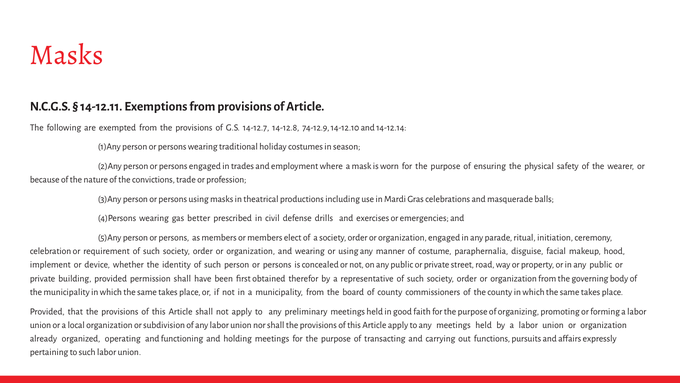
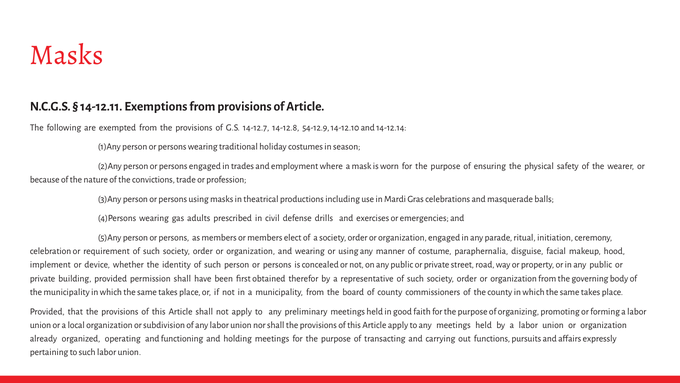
74-12.9: 74-12.9 -> 54-12.9 (316, 127)
better: better -> adults (199, 218)
